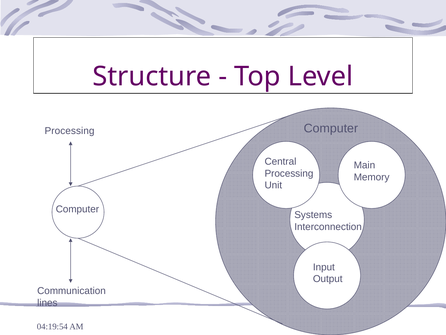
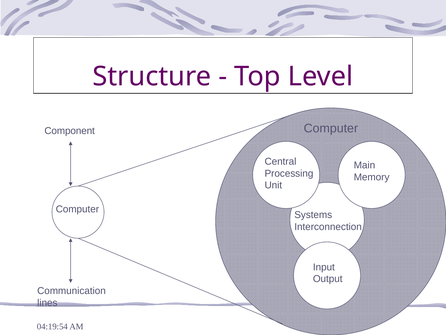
Processing: Processing -> Component (70, 131)
